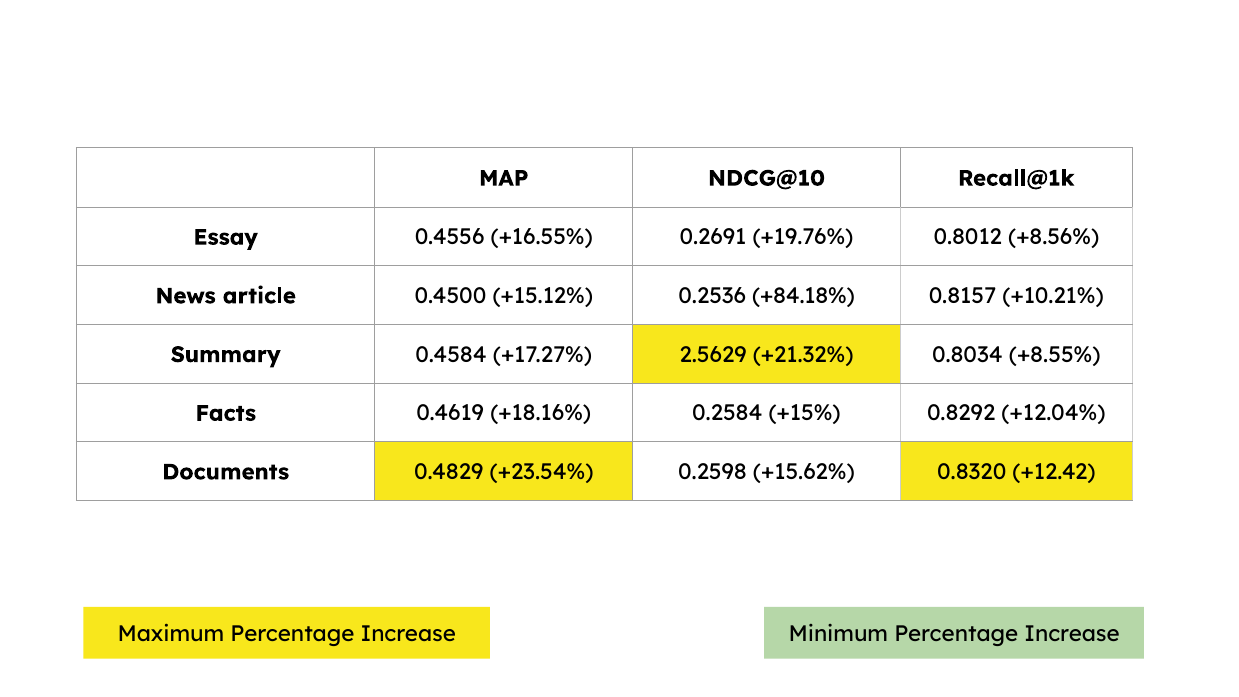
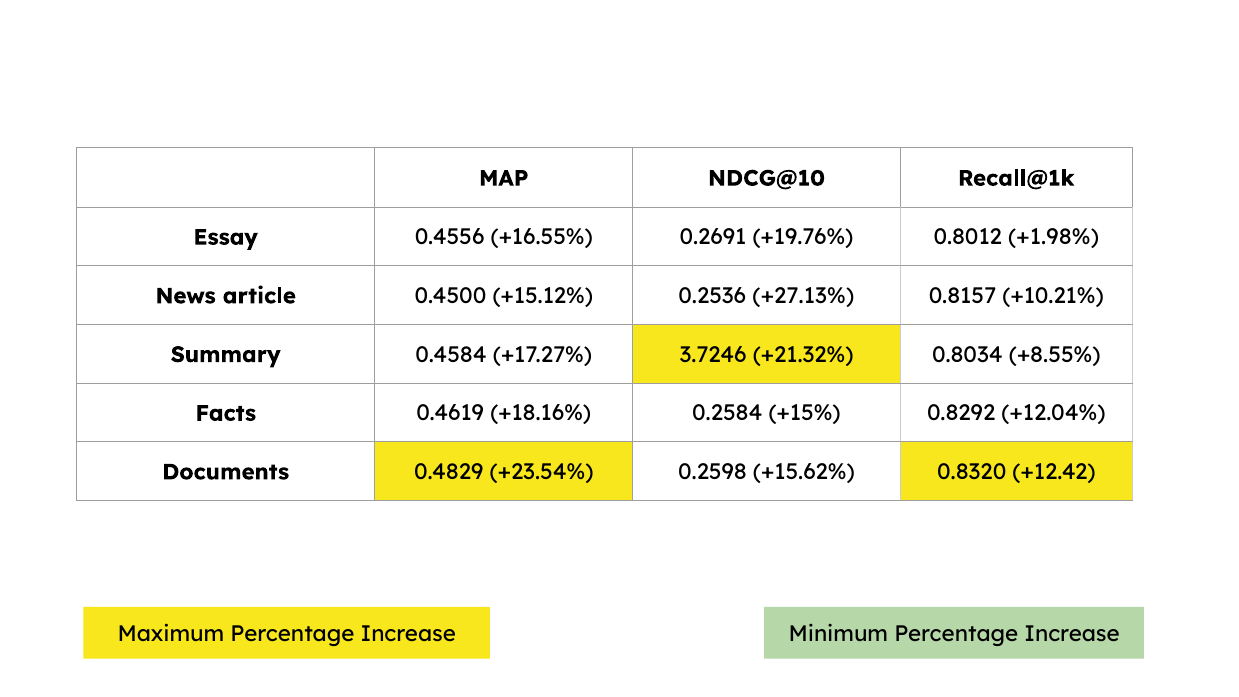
+8.56%: +8.56% -> +1.98% (1054, 237)
+84.18%: +84.18% -> +27.13% (803, 296)
2.5629: 2.5629 -> 3.7246 (713, 355)
